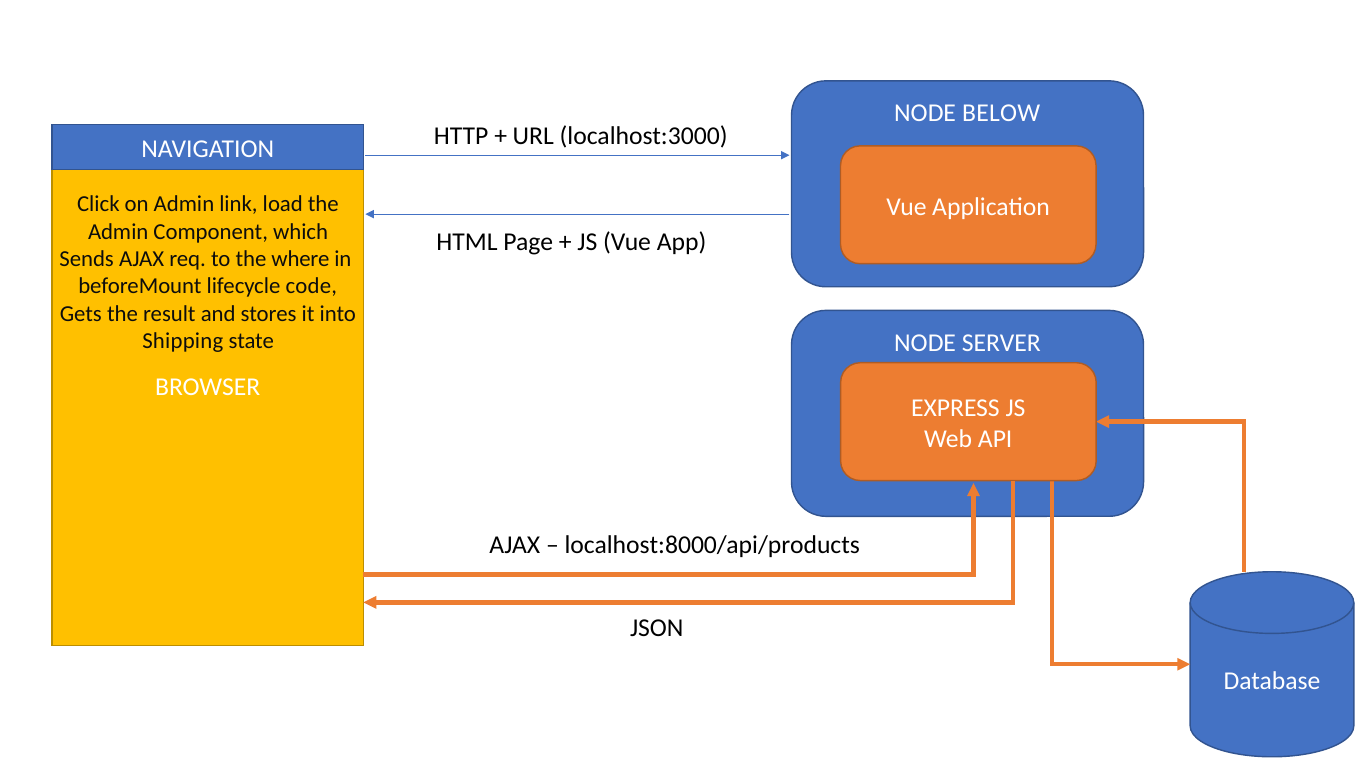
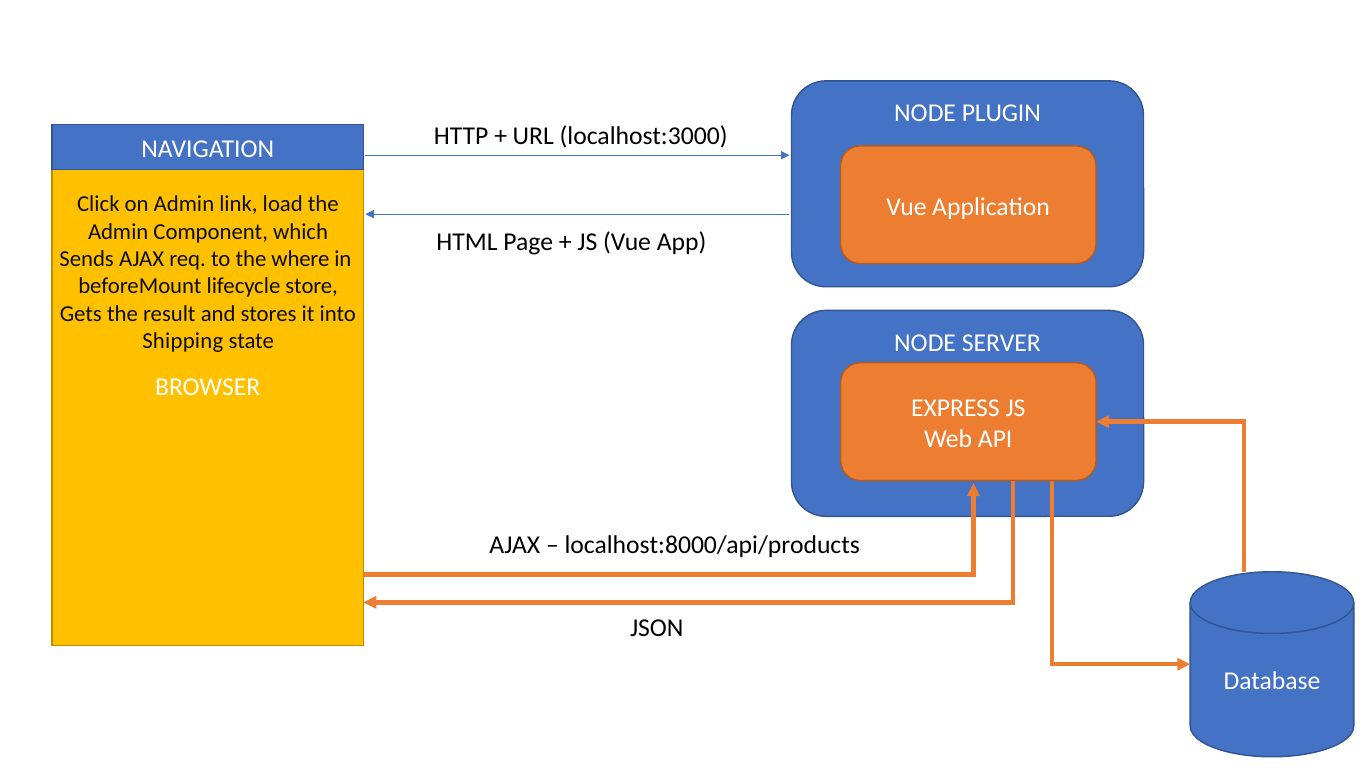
BELOW: BELOW -> PLUGIN (1001, 113)
code: code -> store (312, 286)
